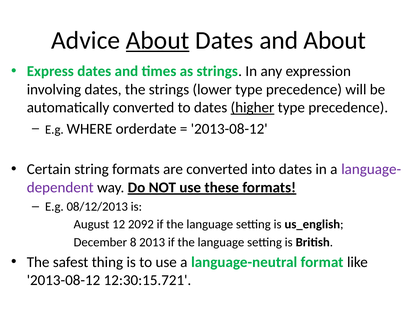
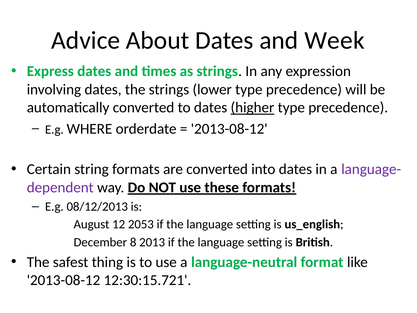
About underline: present -> none (158, 40)
and About: About -> Week (335, 40)
2092: 2092 -> 2053 (141, 224)
